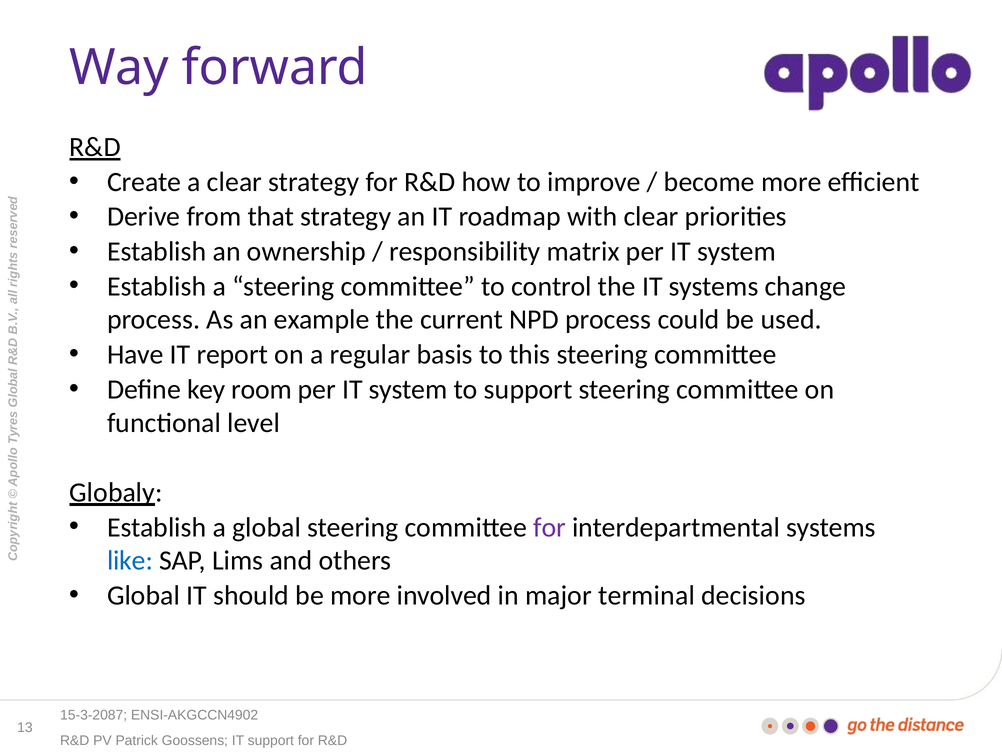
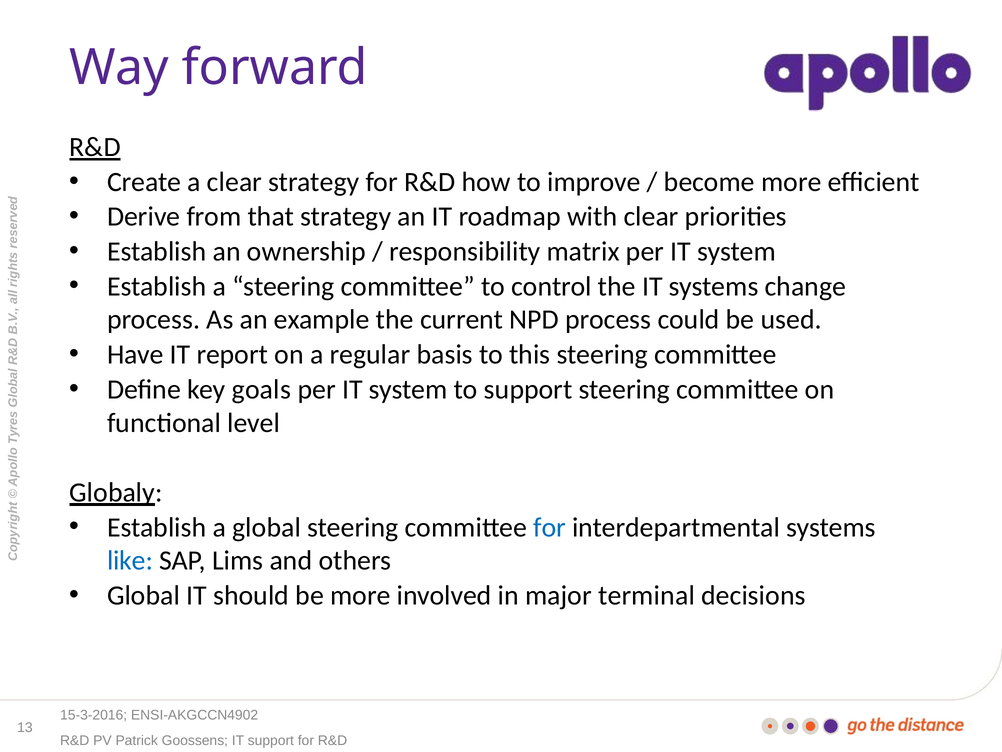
room: room -> goals (261, 389)
for colour: purple -> blue (550, 527)
15-3-2087: 15-3-2087 -> 15-3-2016 (94, 715)
